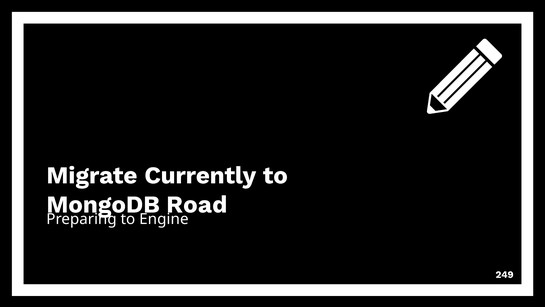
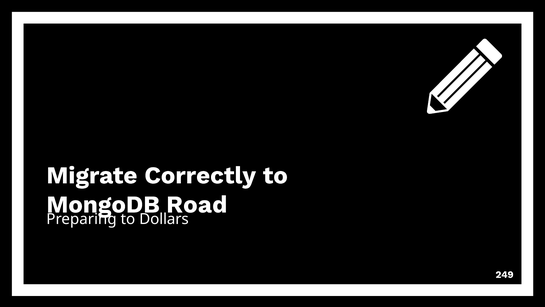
Currently: Currently -> Correctly (200, 175)
Engine: Engine -> Dollars (164, 219)
